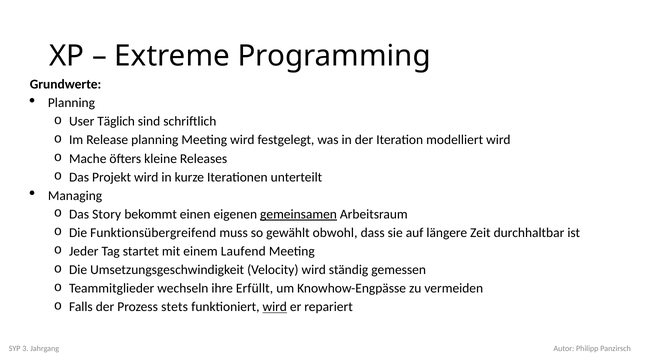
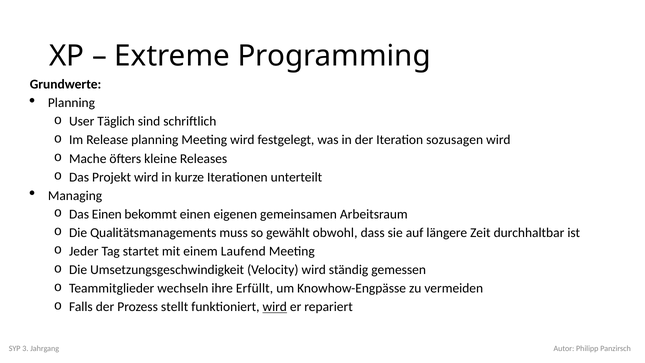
modelliert: modelliert -> sozusagen (455, 140)
Das Story: Story -> Einen (107, 214)
gemeinsamen underline: present -> none (299, 214)
Funktionsübergreifend: Funktionsübergreifend -> Qualitätsmanagements (153, 233)
stets: stets -> stellt (175, 307)
